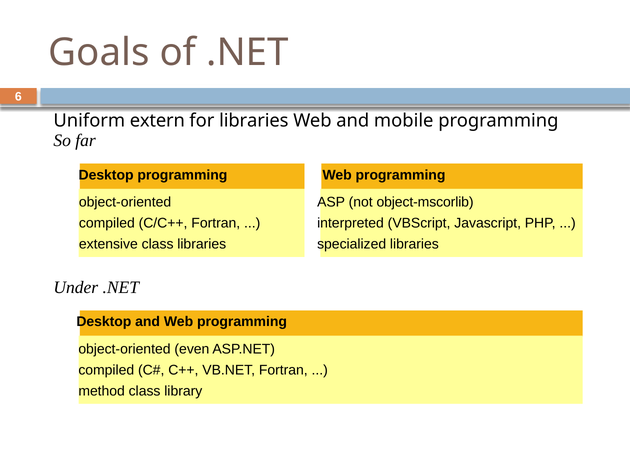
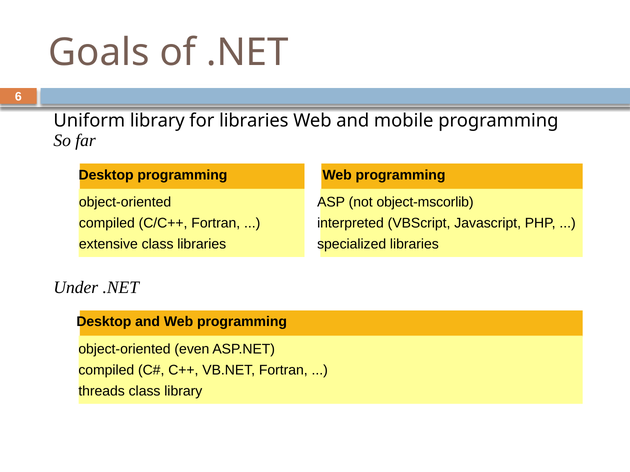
Uniform extern: extern -> library (157, 121)
method: method -> threads (102, 391)
